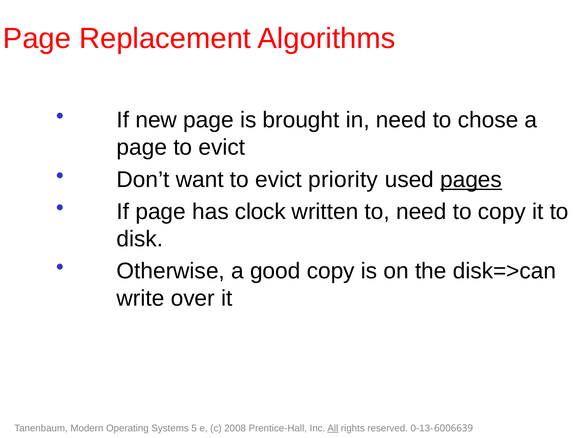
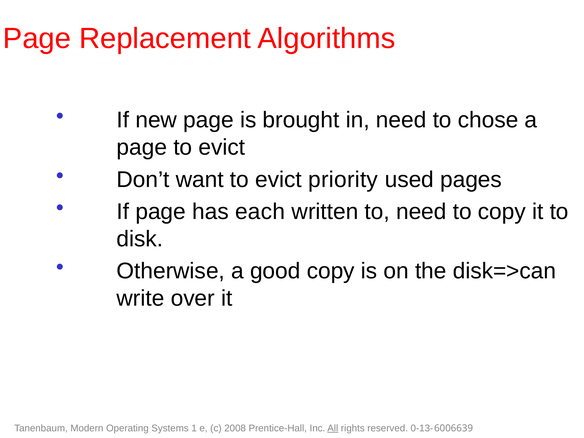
pages underline: present -> none (471, 180)
clock: clock -> each (260, 212)
5: 5 -> 1 (194, 428)
